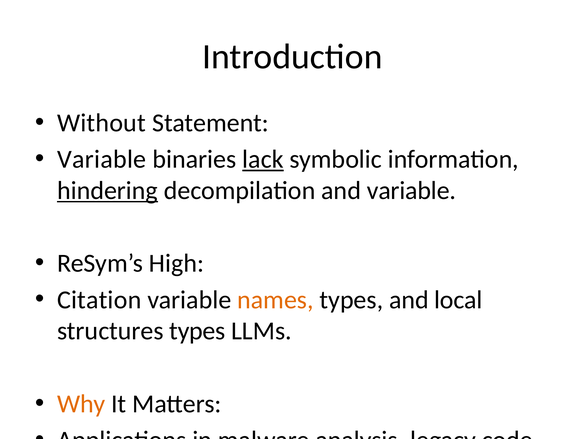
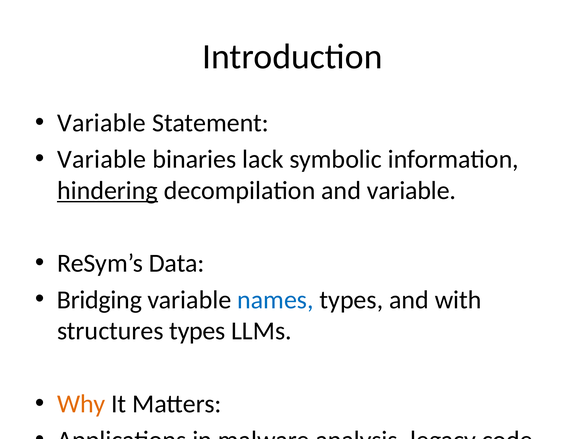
Without: Without -> Variable (101, 123)
lack underline: present -> none (263, 159)
High: High -> Data (177, 263)
Citation: Citation -> Bridging (99, 300)
names colour: orange -> blue (275, 300)
local: local -> with (458, 300)
